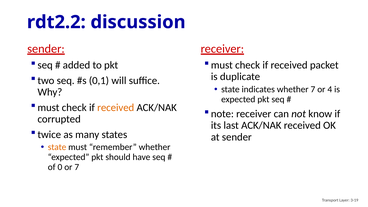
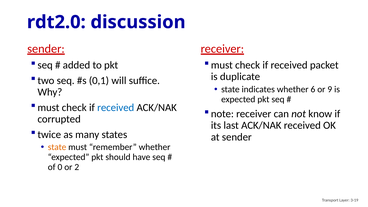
rdt2.2: rdt2.2 -> rdt2.0 (56, 22)
whether 7: 7 -> 6 (313, 89)
4: 4 -> 9 (330, 89)
received colour: orange -> blue (116, 107)
or 7: 7 -> 2 (77, 167)
